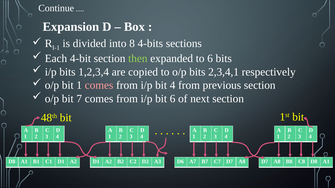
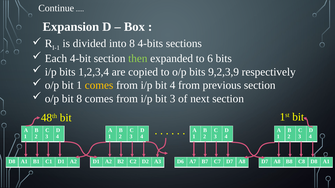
2,3,4,1: 2,3,4,1 -> 9,2,3,9 (224, 72)
comes colour: pink -> yellow (99, 85)
bit 7: 7 -> 8 (79, 99)
bit 6: 6 -> 3 (173, 99)
